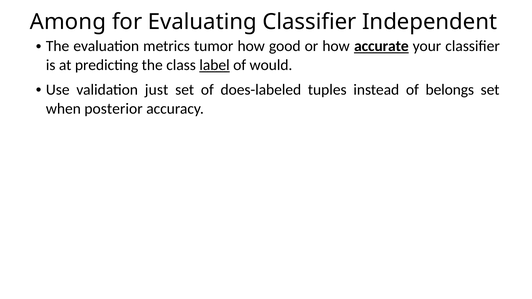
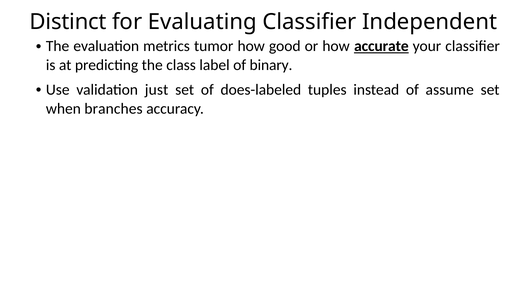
Among: Among -> Distinct (68, 22)
label underline: present -> none (215, 65)
would: would -> binary (271, 65)
belongs: belongs -> assume (450, 90)
posterior: posterior -> branches (114, 109)
